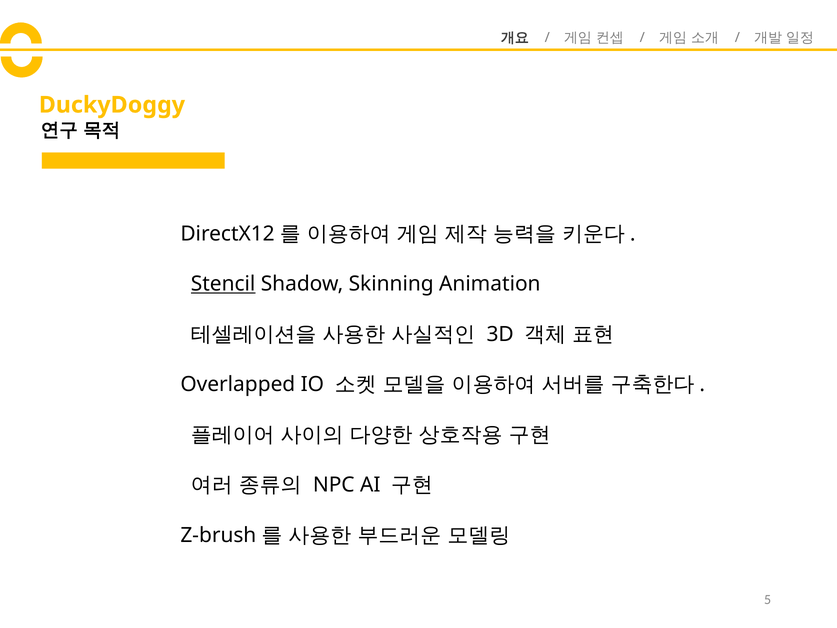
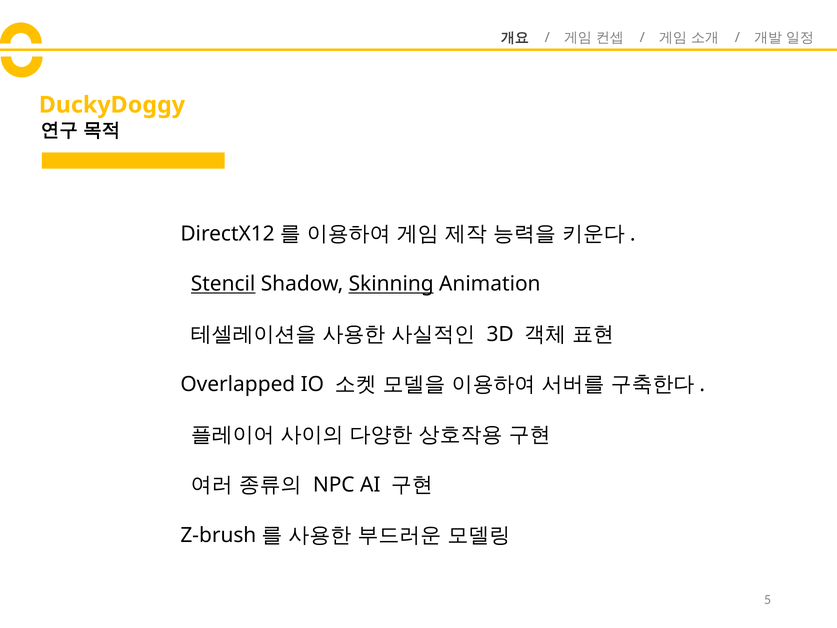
Skinning underline: none -> present (391, 284)
